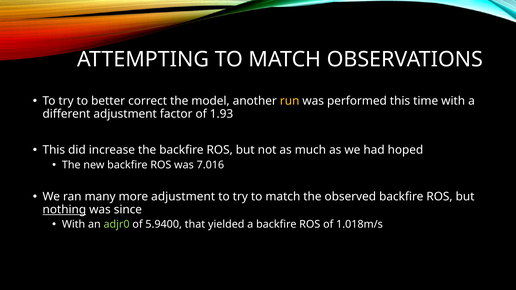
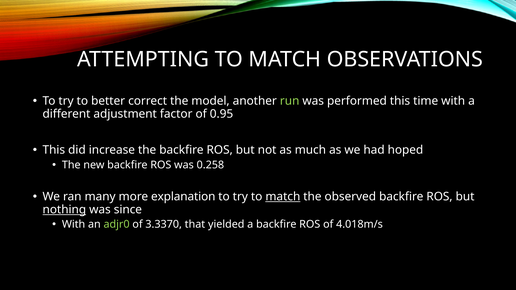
run colour: yellow -> light green (290, 101)
1.93: 1.93 -> 0.95 (221, 114)
7.016: 7.016 -> 0.258 (210, 165)
more adjustment: adjustment -> explanation (183, 197)
match underline: none -> present (283, 197)
5.9400: 5.9400 -> 3.3370 (164, 225)
1.018m/s: 1.018m/s -> 4.018m/s (359, 225)
